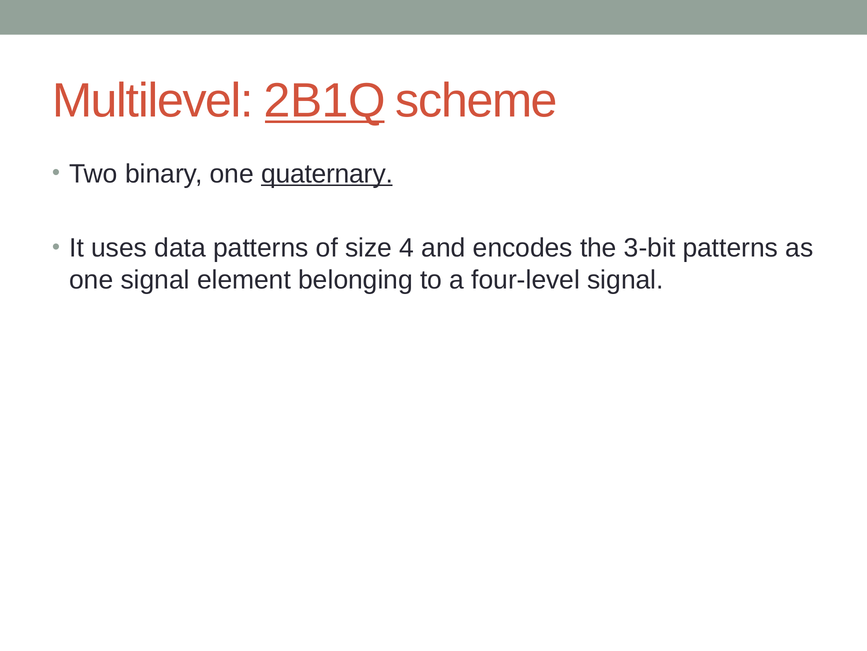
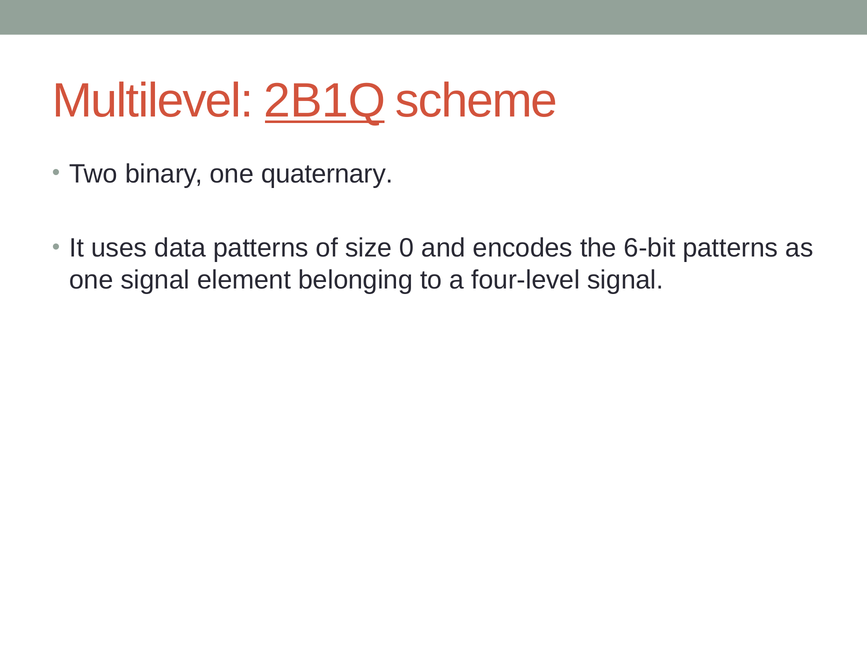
quaternary underline: present -> none (327, 174)
4: 4 -> 0 (407, 248)
3-bit: 3-bit -> 6-bit (650, 248)
